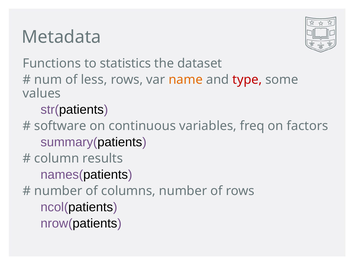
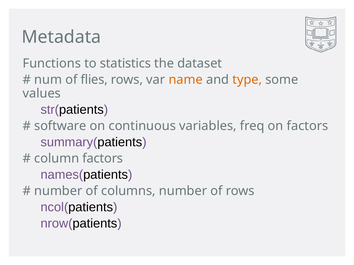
less: less -> flies (94, 80)
type colour: red -> orange (247, 80)
column results: results -> factors (103, 159)
